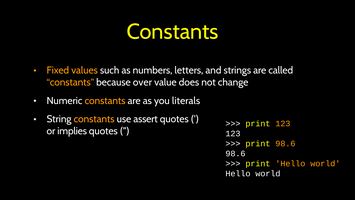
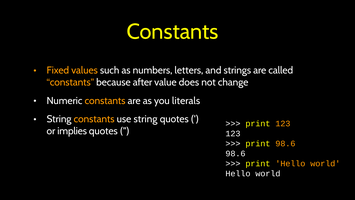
over: over -> after (142, 82)
use assert: assert -> string (145, 119)
